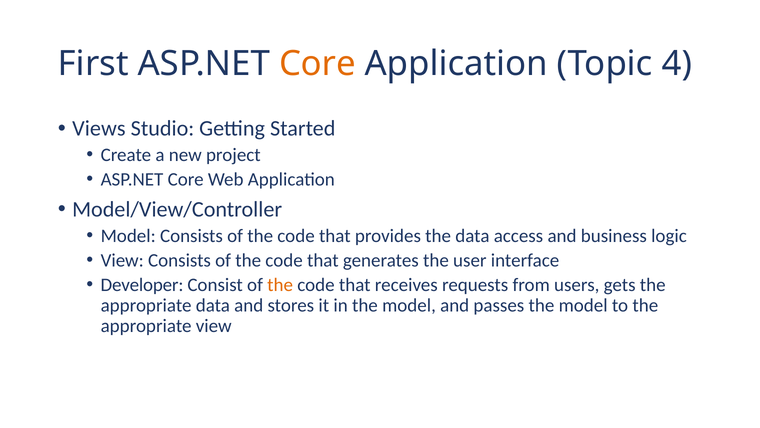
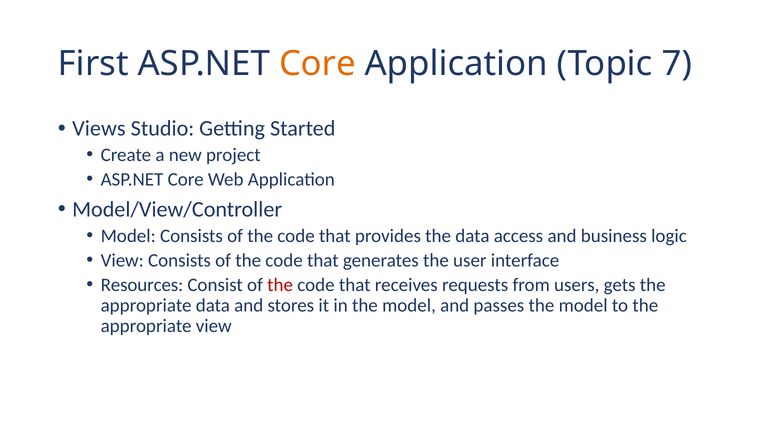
4: 4 -> 7 (677, 64)
Developer: Developer -> Resources (142, 284)
the colour: orange -> red (280, 284)
